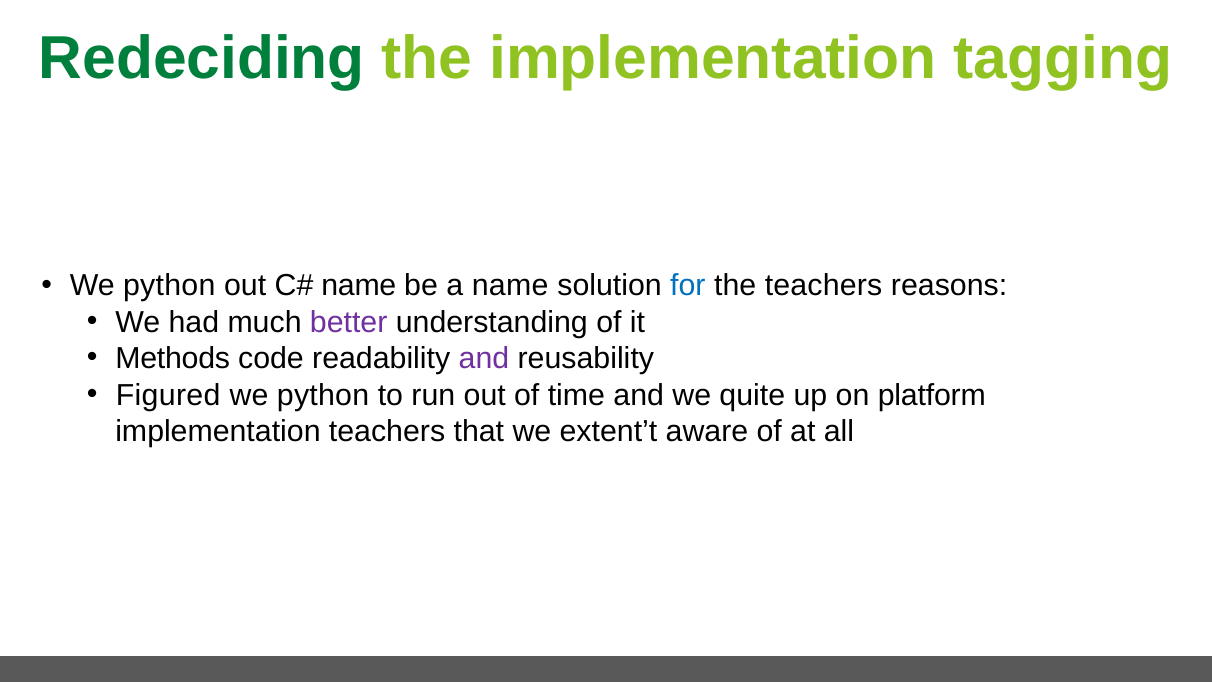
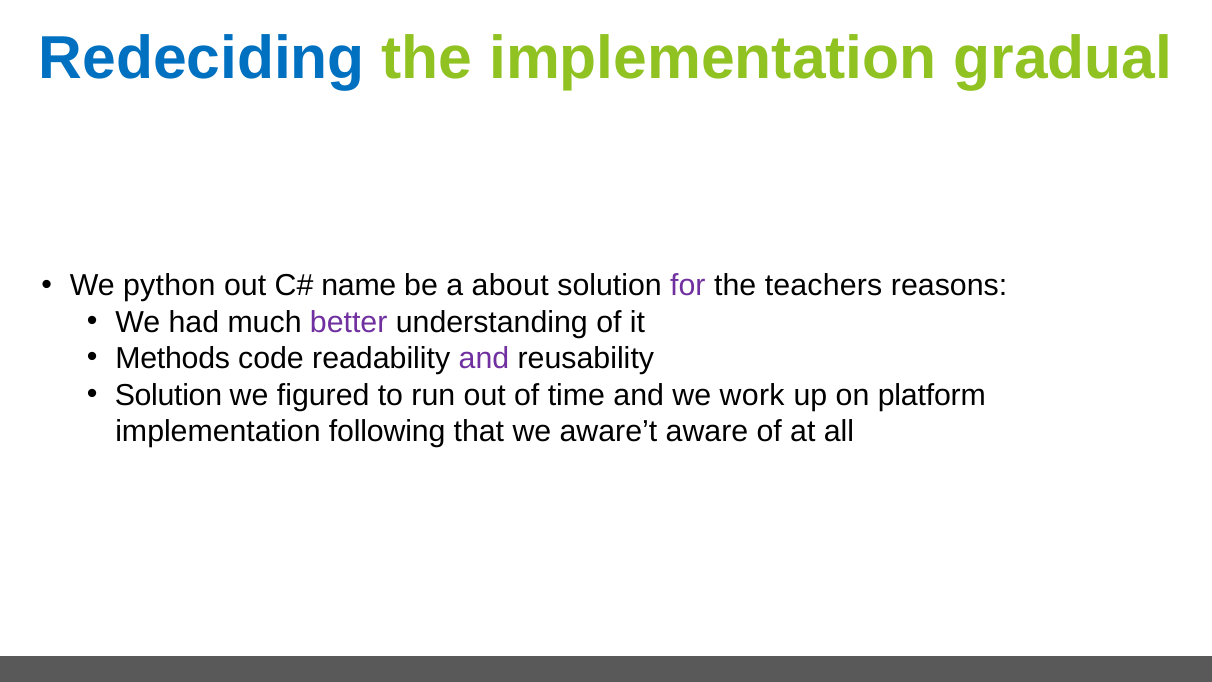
Redeciding colour: green -> blue (202, 58)
tagging: tagging -> gradual (1063, 58)
a name: name -> about (510, 286)
for colour: blue -> purple (688, 286)
Figured: Figured -> Solution (168, 395)
python: python -> figured (323, 395)
quite: quite -> work (752, 395)
implementation teachers: teachers -> following (387, 431)
extent’t: extent’t -> aware’t (608, 431)
